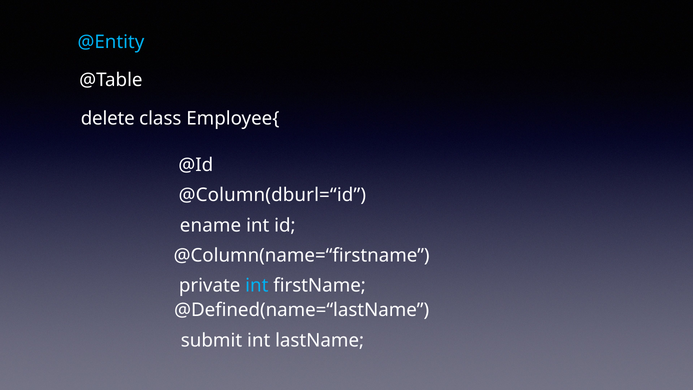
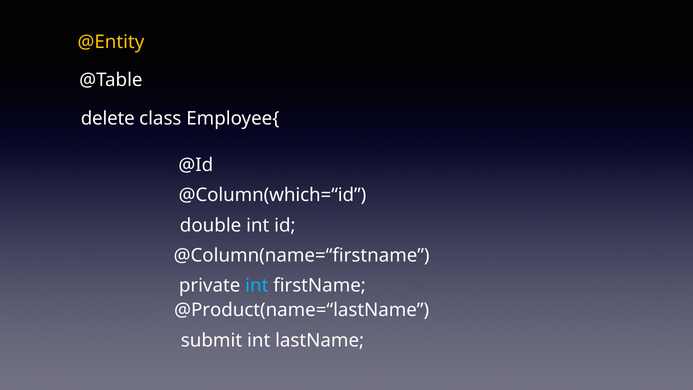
@Entity colour: light blue -> yellow (111, 42)
@Column(dburl=“id: @Column(dburl=“id -> @Column(which=“id (272, 195)
ename: ename -> double (211, 225)
@Defined(name=“lastName: @Defined(name=“lastName -> @Product(name=“lastName (302, 310)
